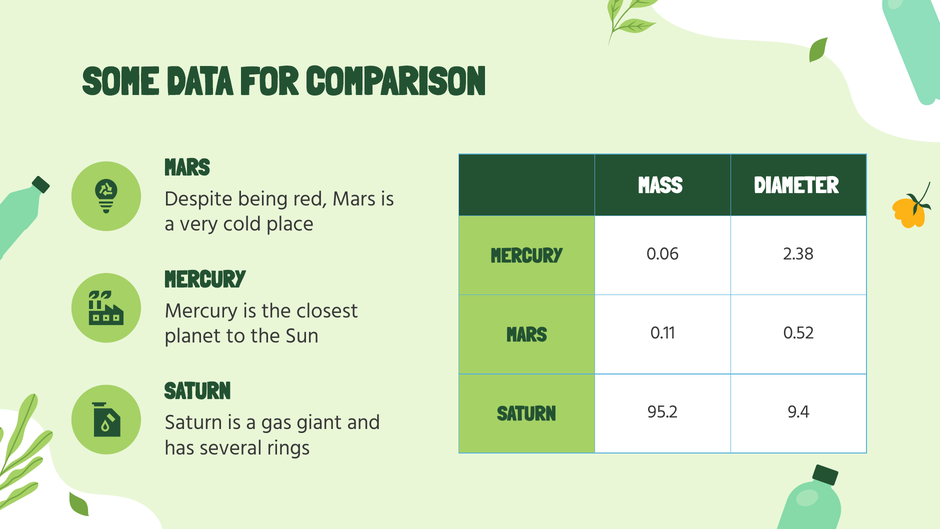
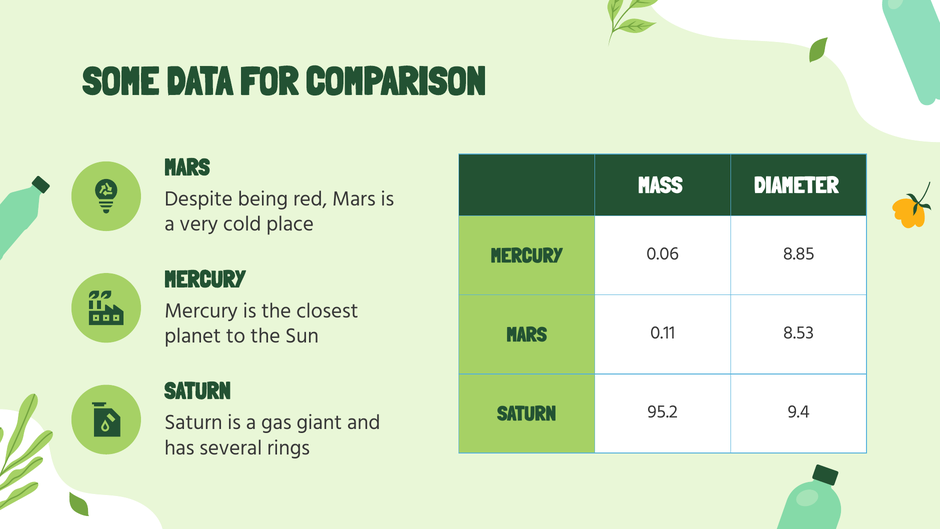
2.38: 2.38 -> 8.85 (799, 254)
0.52: 0.52 -> 8.53 (799, 333)
